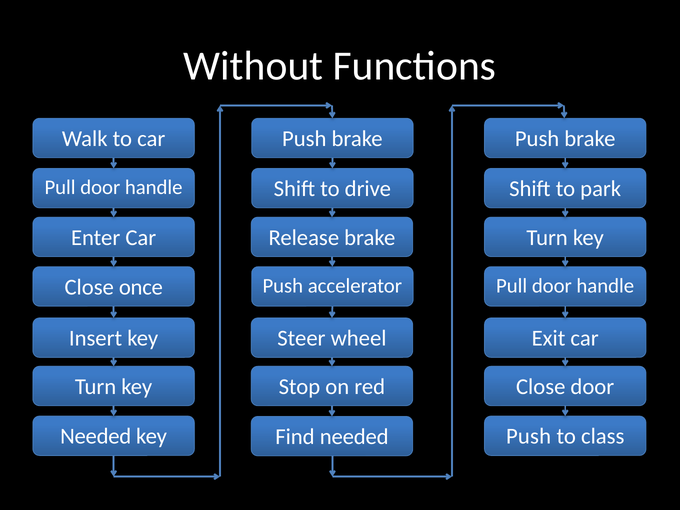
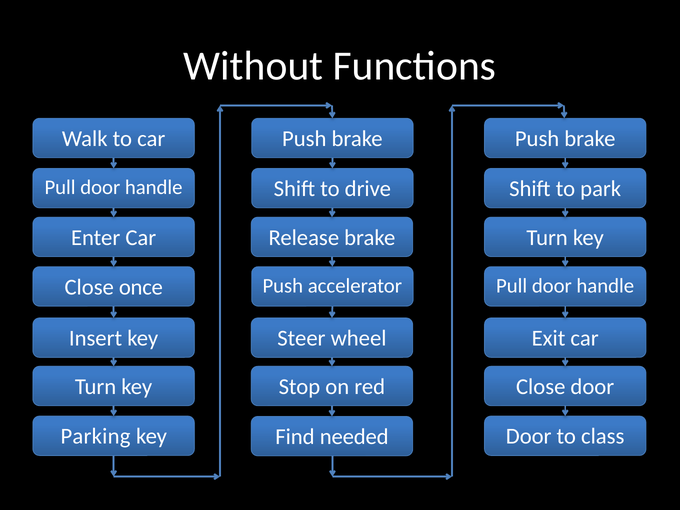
Needed: Needed -> Parking (95, 436)
Push: Push -> Door (529, 436)
